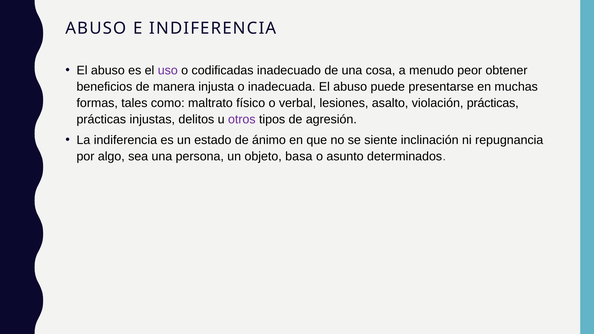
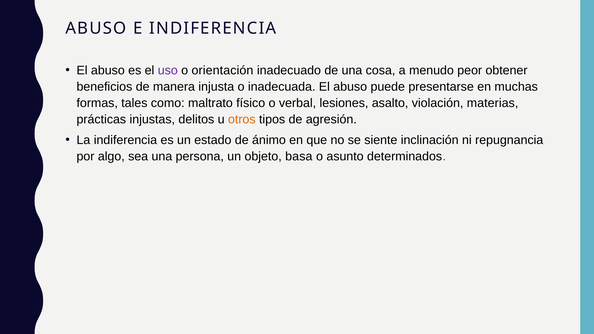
codificadas: codificadas -> orientación (222, 71)
violación prácticas: prácticas -> materias (493, 103)
otros colour: purple -> orange (242, 120)
